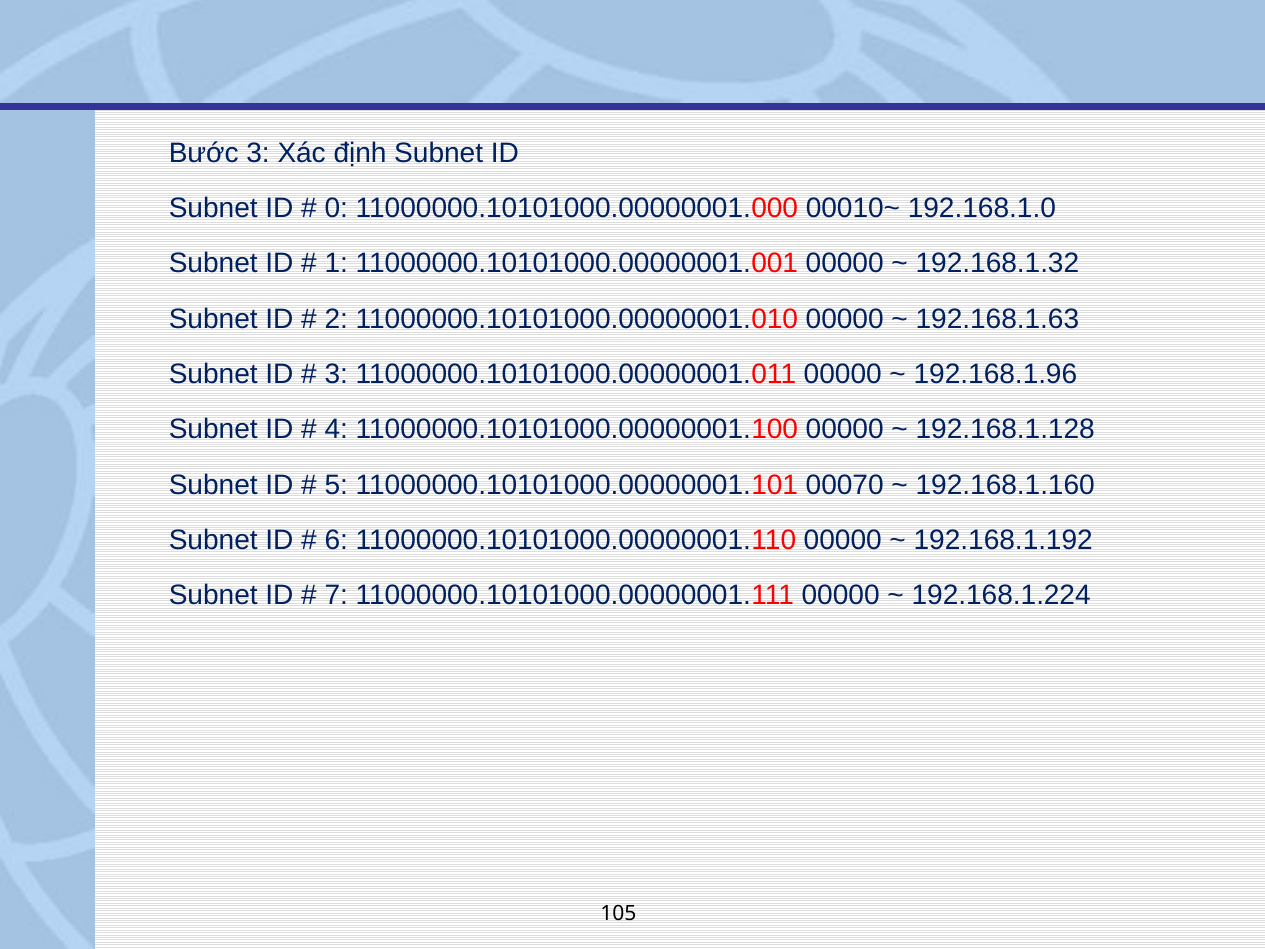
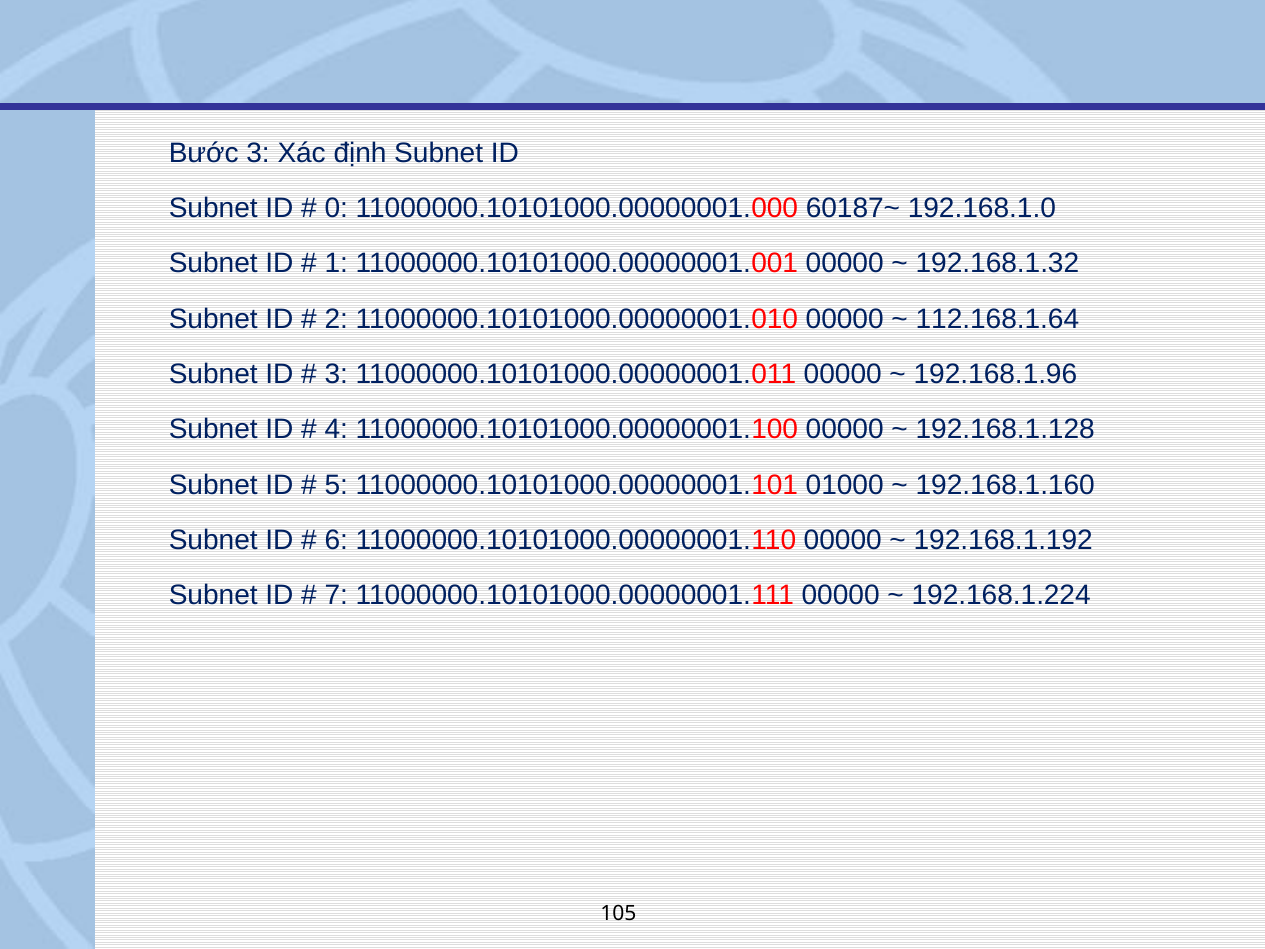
00010~: 00010~ -> 60187~ (853, 208)
192.168.1.63: 192.168.1.63 -> 112.168.1.64 (997, 319)
00070: 00070 -> 01000 (845, 485)
